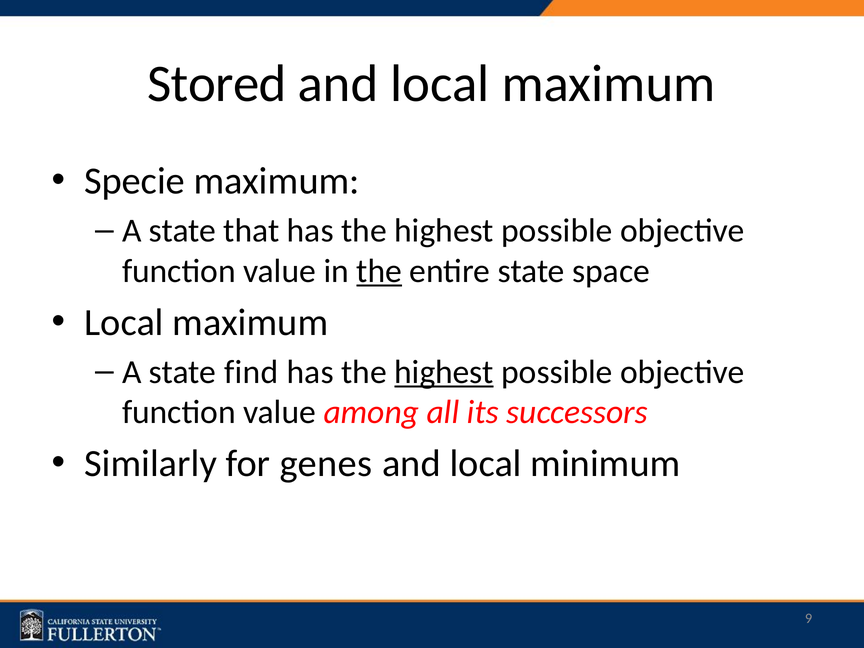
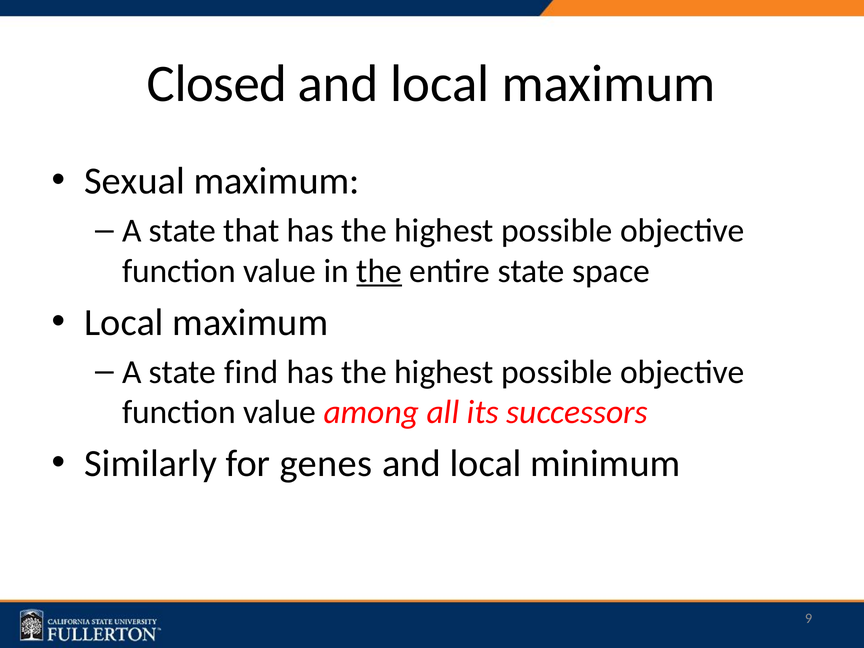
Stored: Stored -> Closed (217, 84)
Specie: Specie -> Sexual (135, 181)
highest underline: present -> none (444, 372)
